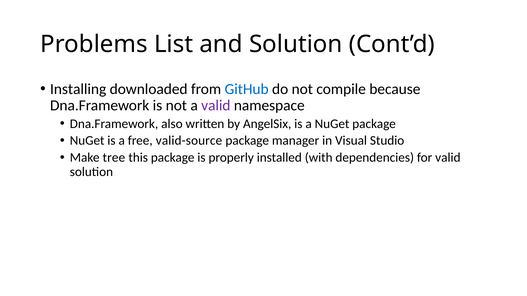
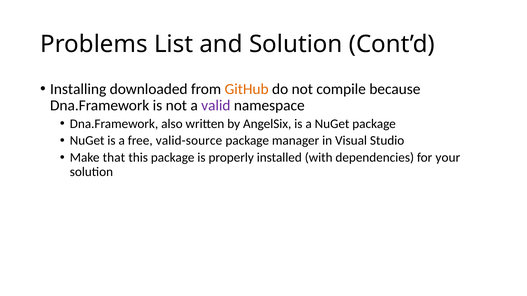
GitHub colour: blue -> orange (247, 89)
tree: tree -> that (114, 158)
for valid: valid -> your (448, 158)
